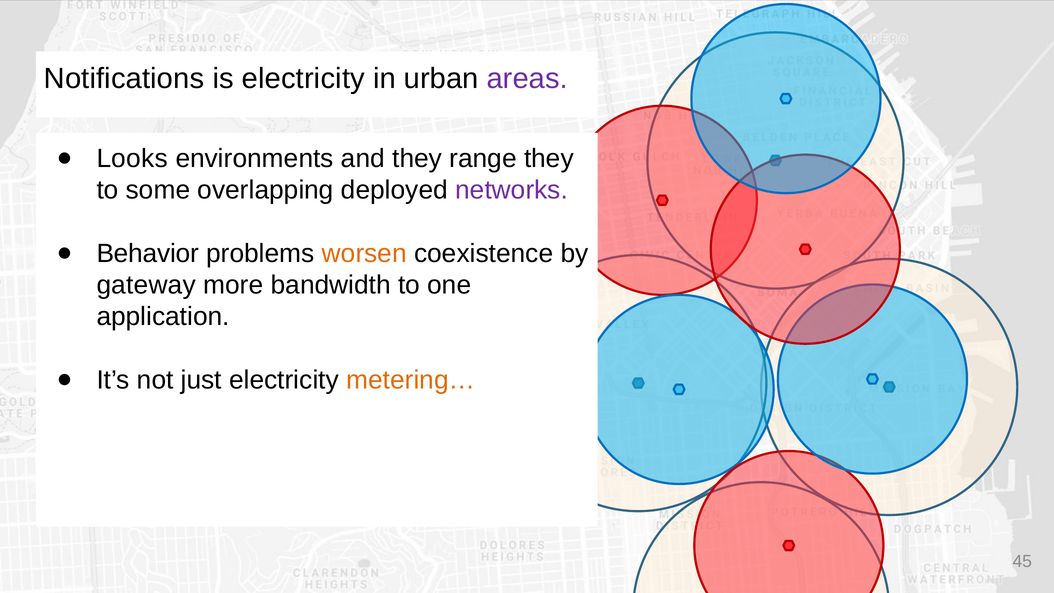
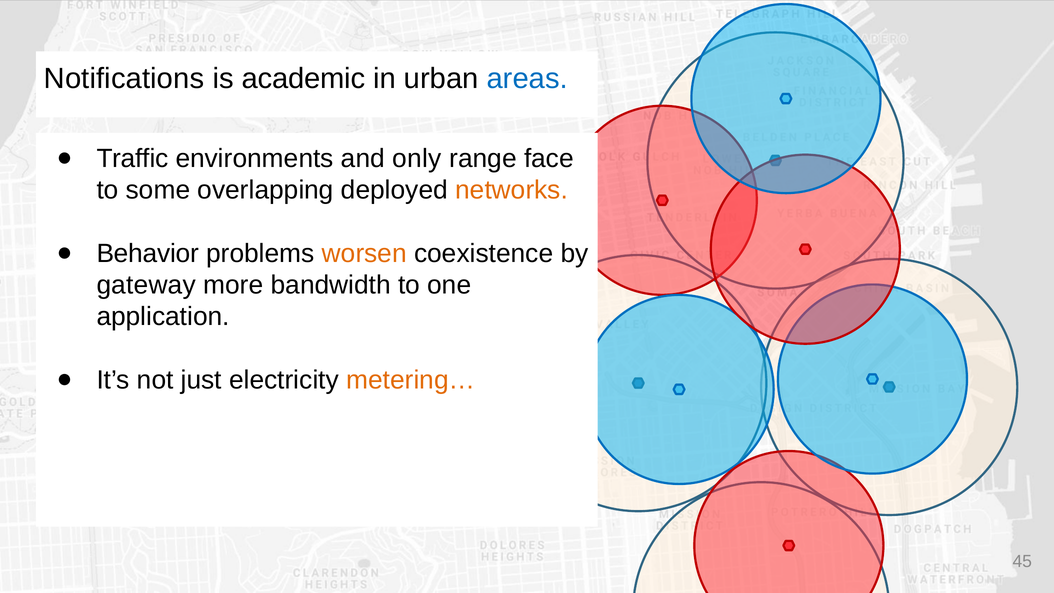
is electricity: electricity -> academic (303, 79)
areas colour: purple -> blue (527, 79)
Looks: Looks -> Traffic (132, 158)
and they: they -> only (417, 158)
range they: they -> face (549, 158)
networks colour: purple -> orange (512, 190)
